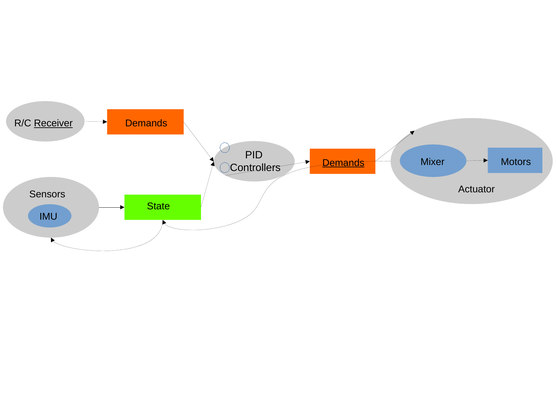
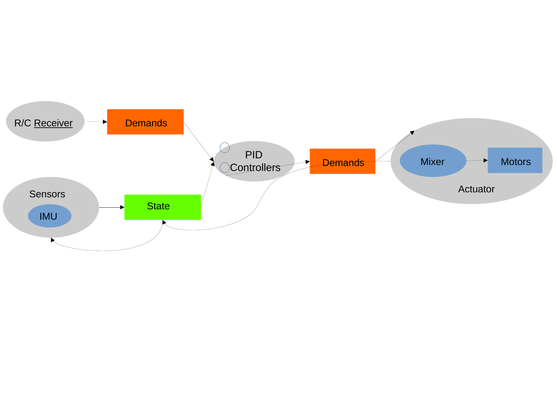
Demands underline: present -> none (343, 163)
